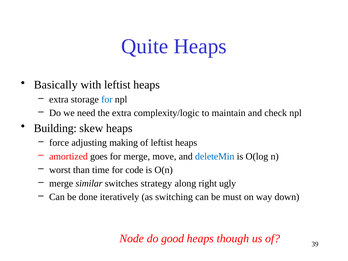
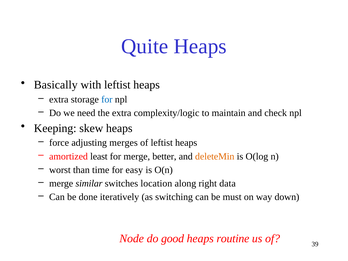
Building: Building -> Keeping (55, 128)
making: making -> merges (124, 143)
goes: goes -> least (99, 156)
move: move -> better (164, 156)
deleteMin colour: blue -> orange (215, 156)
code: code -> easy (134, 170)
strategy: strategy -> location (156, 183)
ugly: ugly -> data (228, 183)
though: though -> routine (233, 239)
